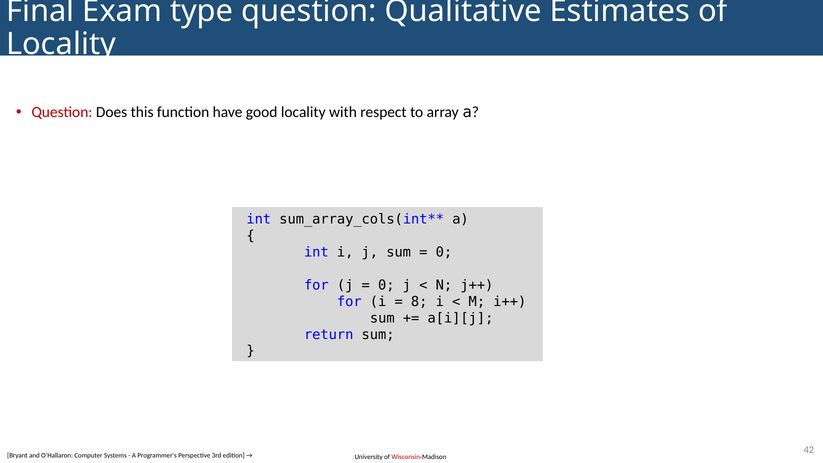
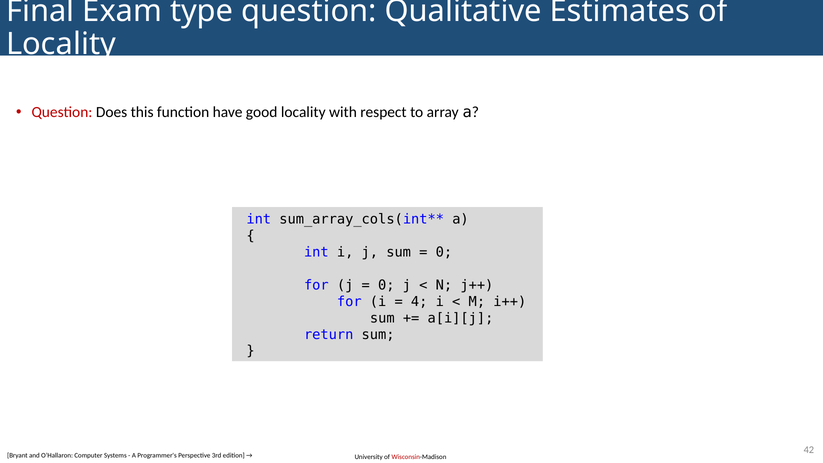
8: 8 -> 4 (419, 302)
